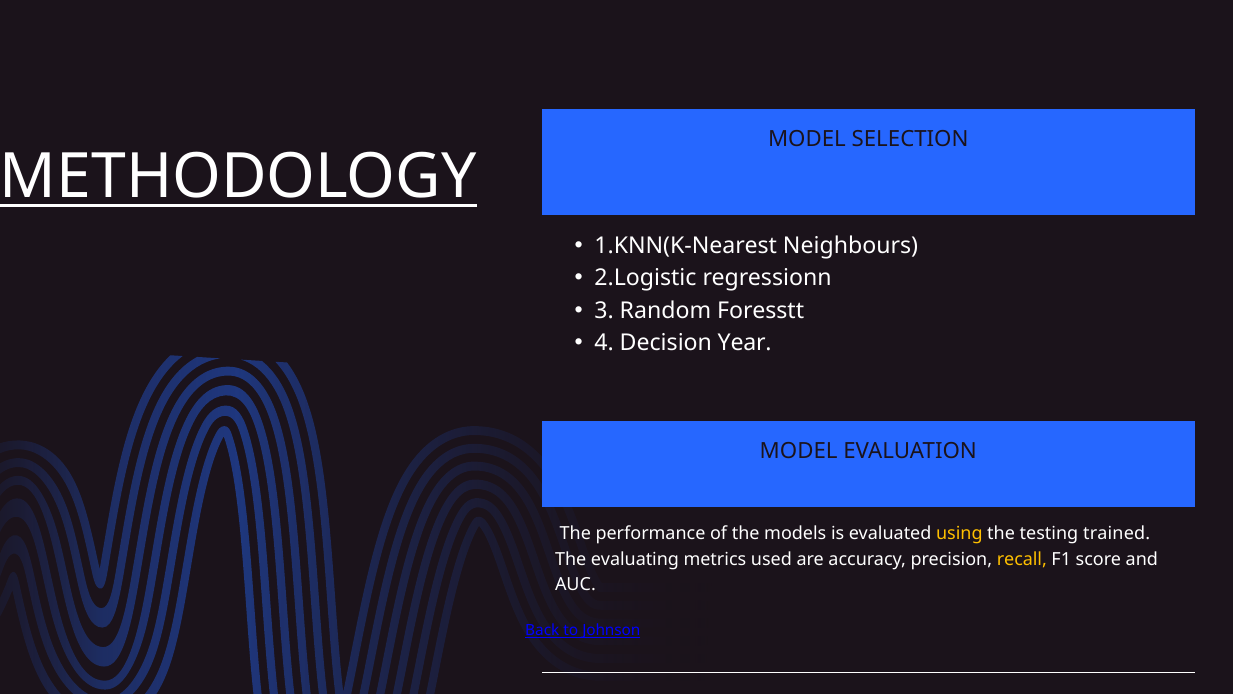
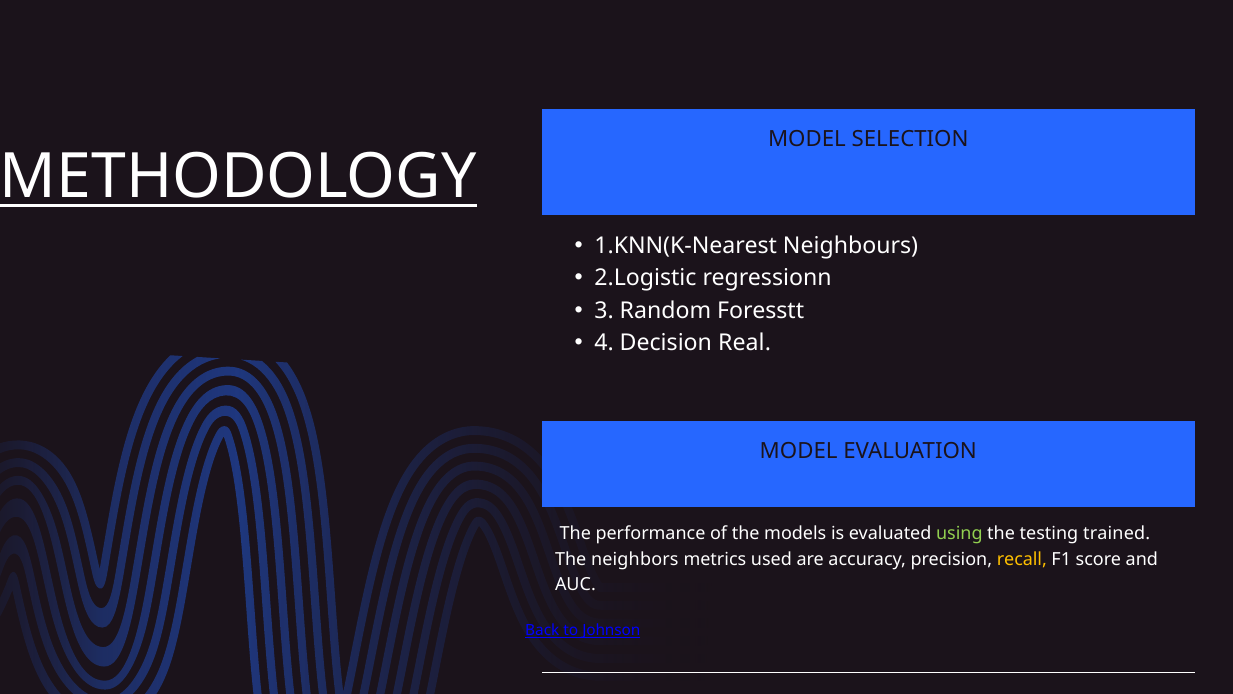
Year: Year -> Real (745, 343)
using colour: yellow -> light green (959, 534)
evaluating: evaluating -> neighbors (635, 559)
